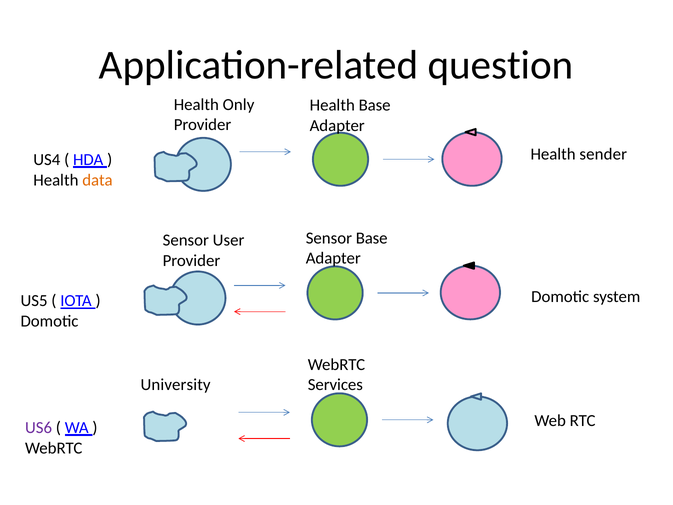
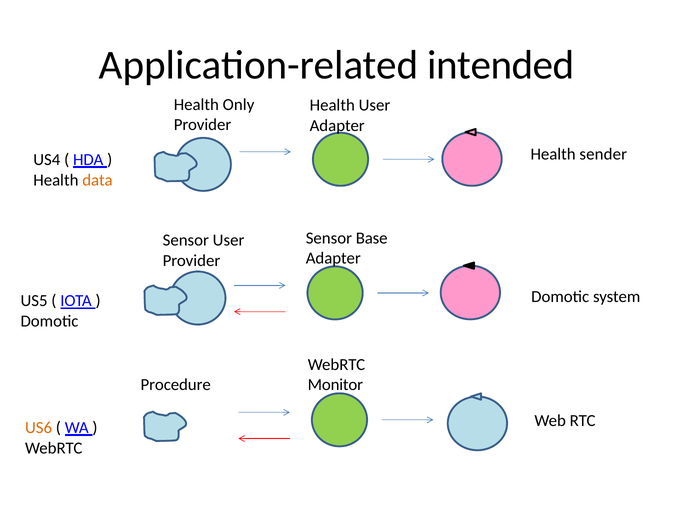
question: question -> intended (501, 65)
Health Base: Base -> User (375, 105)
University: University -> Procedure (176, 385)
Services: Services -> Monitor (335, 385)
US6 colour: purple -> orange (39, 427)
